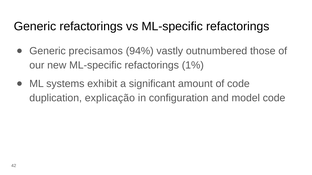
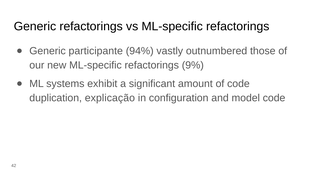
precisamos: precisamos -> participante (96, 51)
1%: 1% -> 9% (193, 65)
